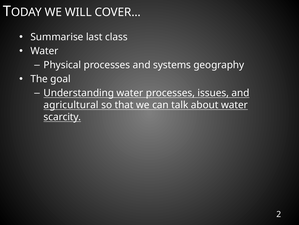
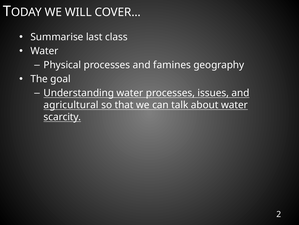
systems: systems -> famines (172, 65)
